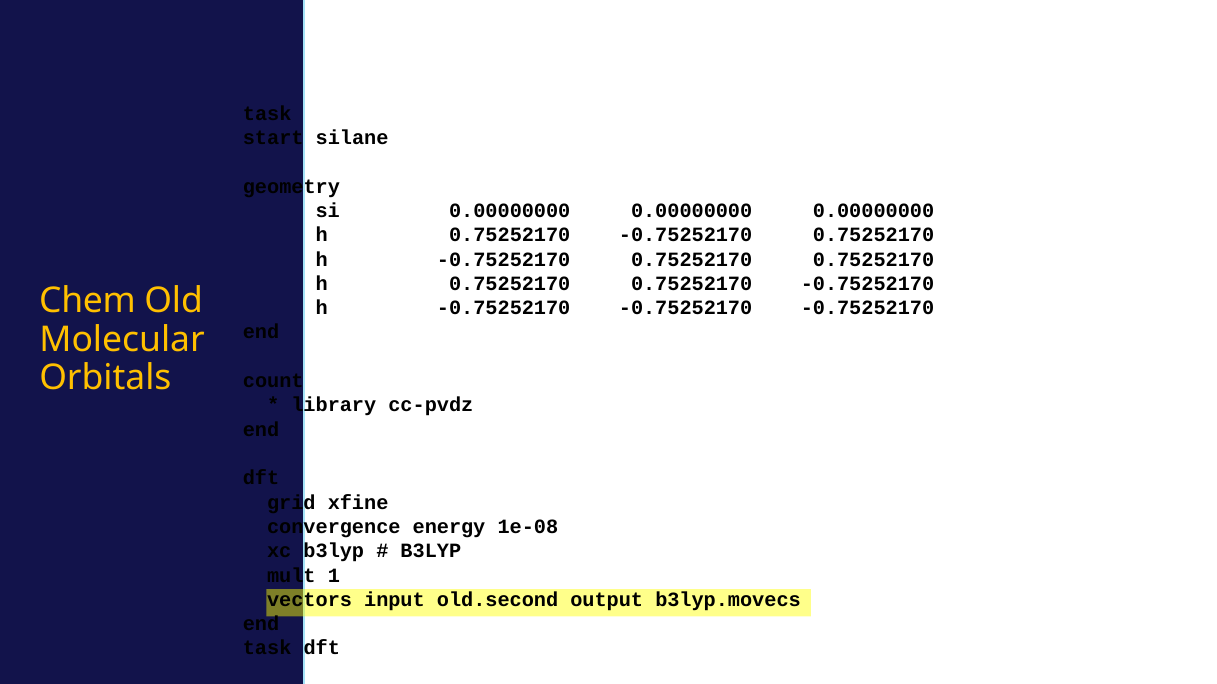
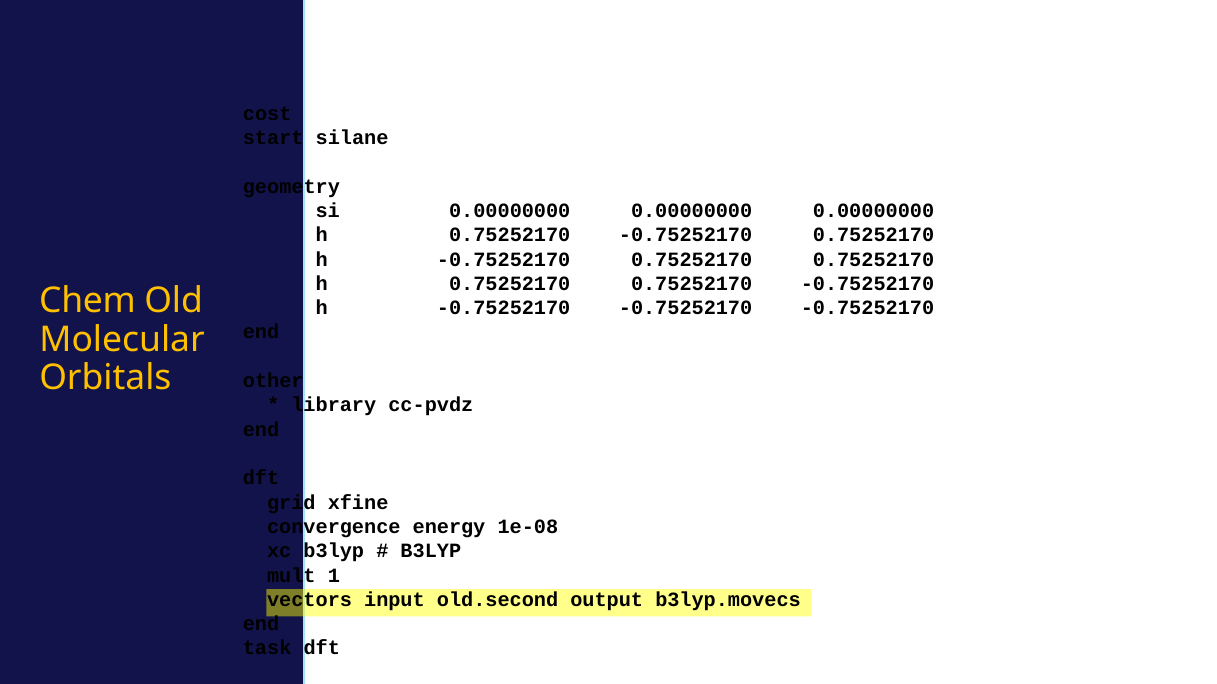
task: task -> cost (267, 114)
count: count -> other (273, 381)
